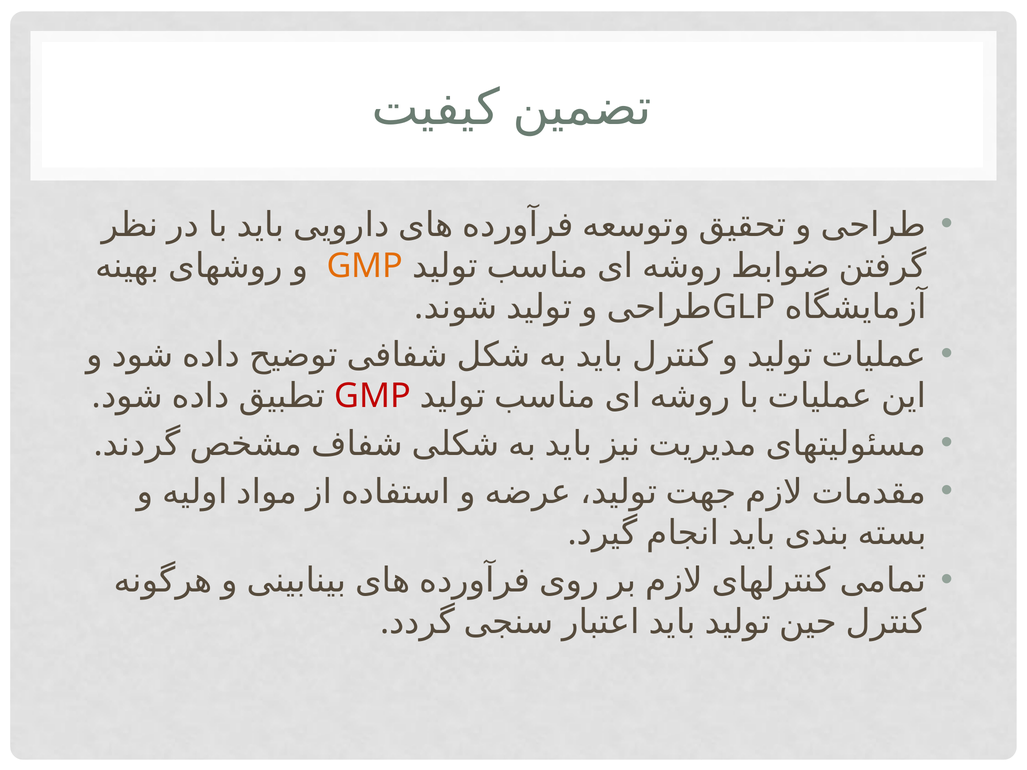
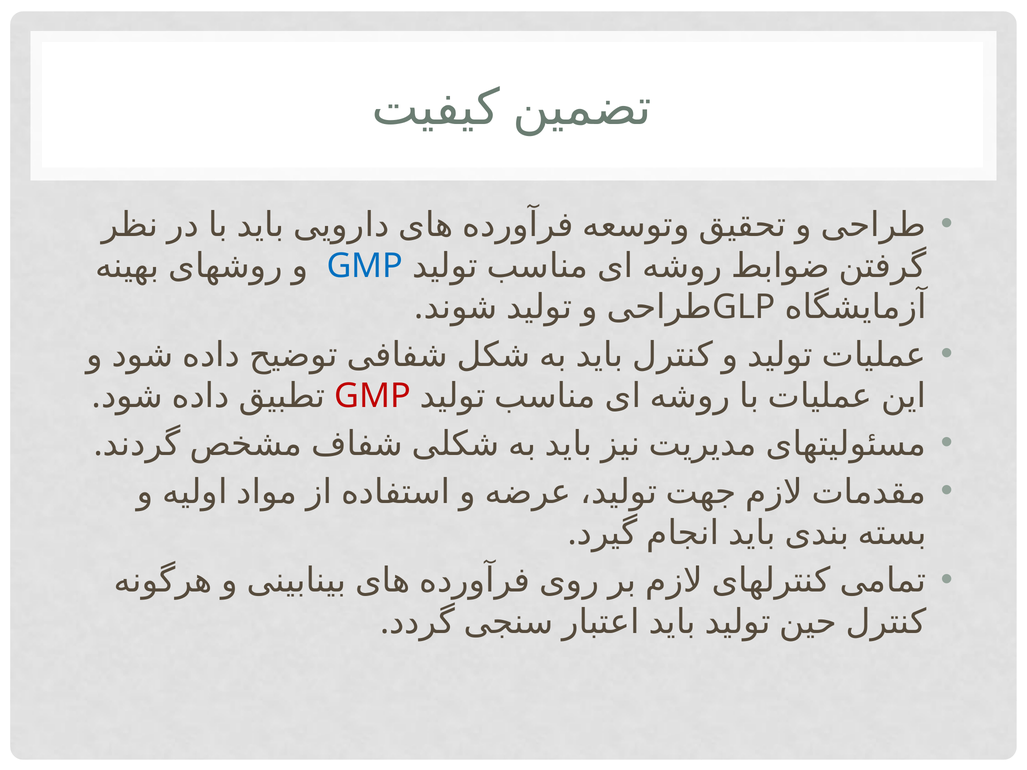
GMP colour: orange -> blue (365, 266)
